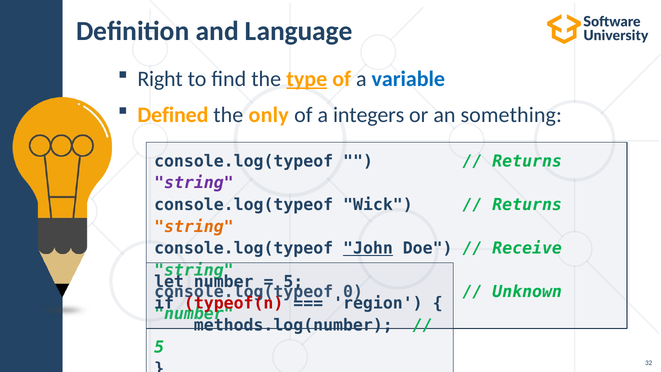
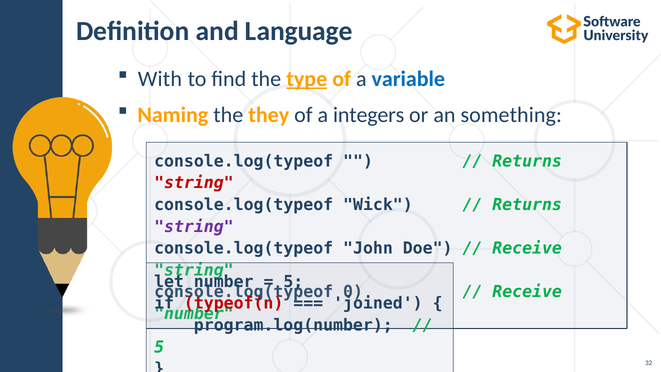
Right: Right -> With (160, 79)
Defined: Defined -> Naming (173, 115)
only: only -> they (269, 115)
string colour: purple -> red (194, 183)
string colour: orange -> purple (194, 226)
John underline: present -> none (368, 248)
Unknown: Unknown -> Receive (527, 292)
region: region -> joined (378, 303)
methods.log(number: methods.log(number -> program.log(number (293, 325)
